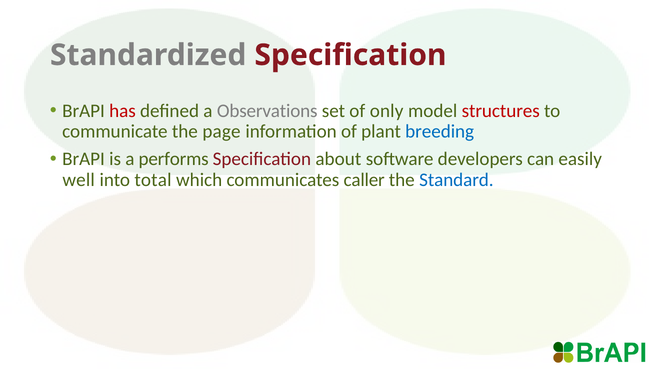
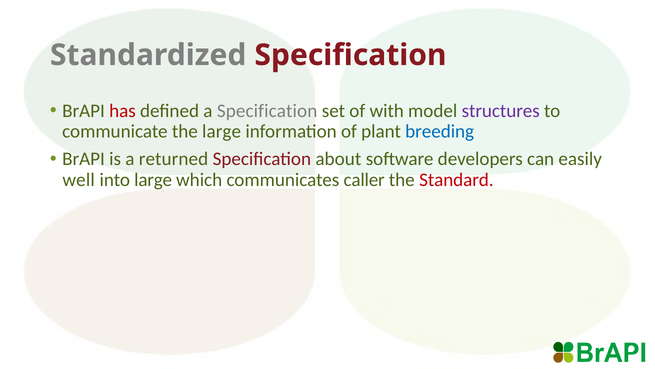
a Observations: Observations -> Specification (267, 111)
only: only -> with (387, 111)
structures colour: red -> purple (501, 111)
the page: page -> large (222, 131)
performs: performs -> returned (173, 159)
into total: total -> large (153, 179)
Standard colour: blue -> red (456, 179)
